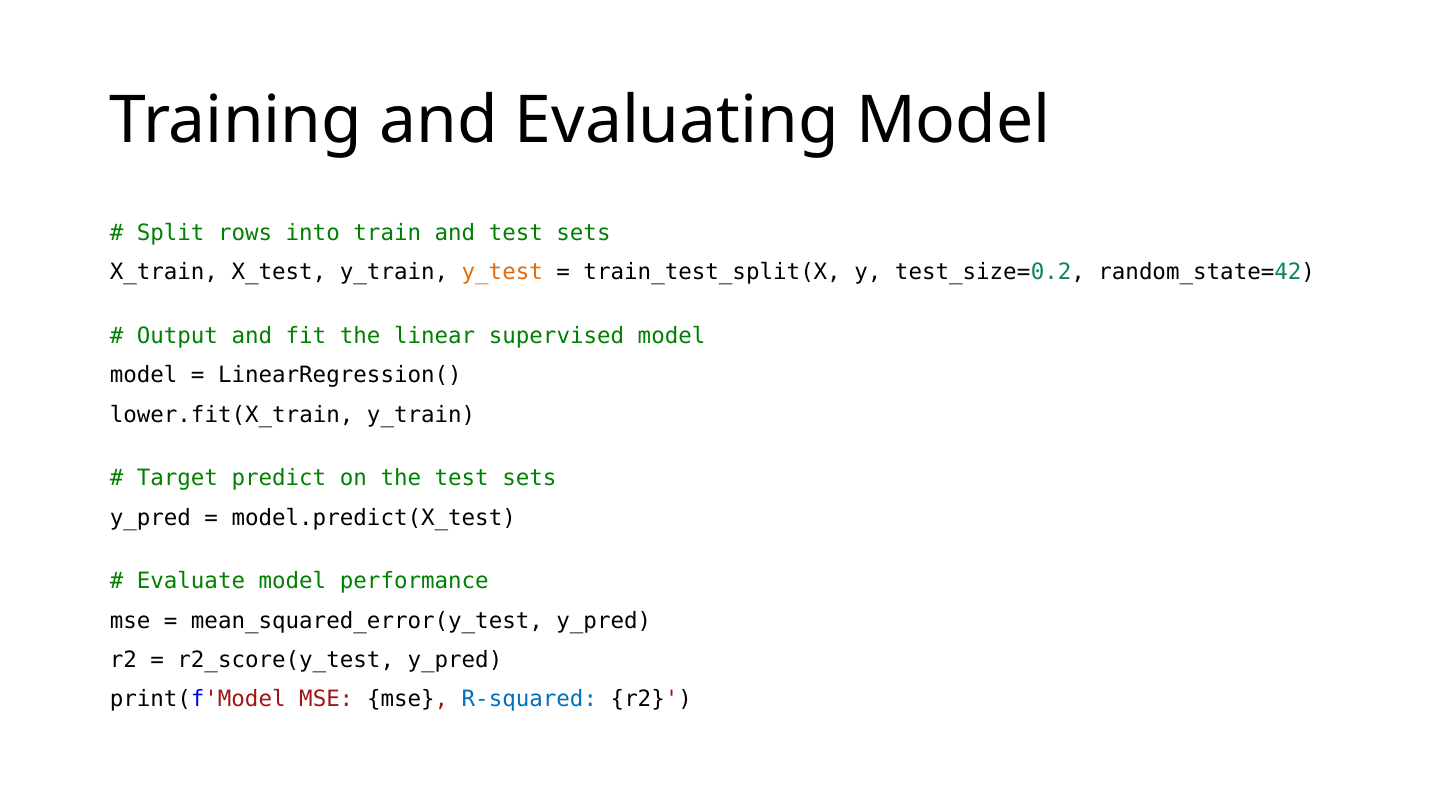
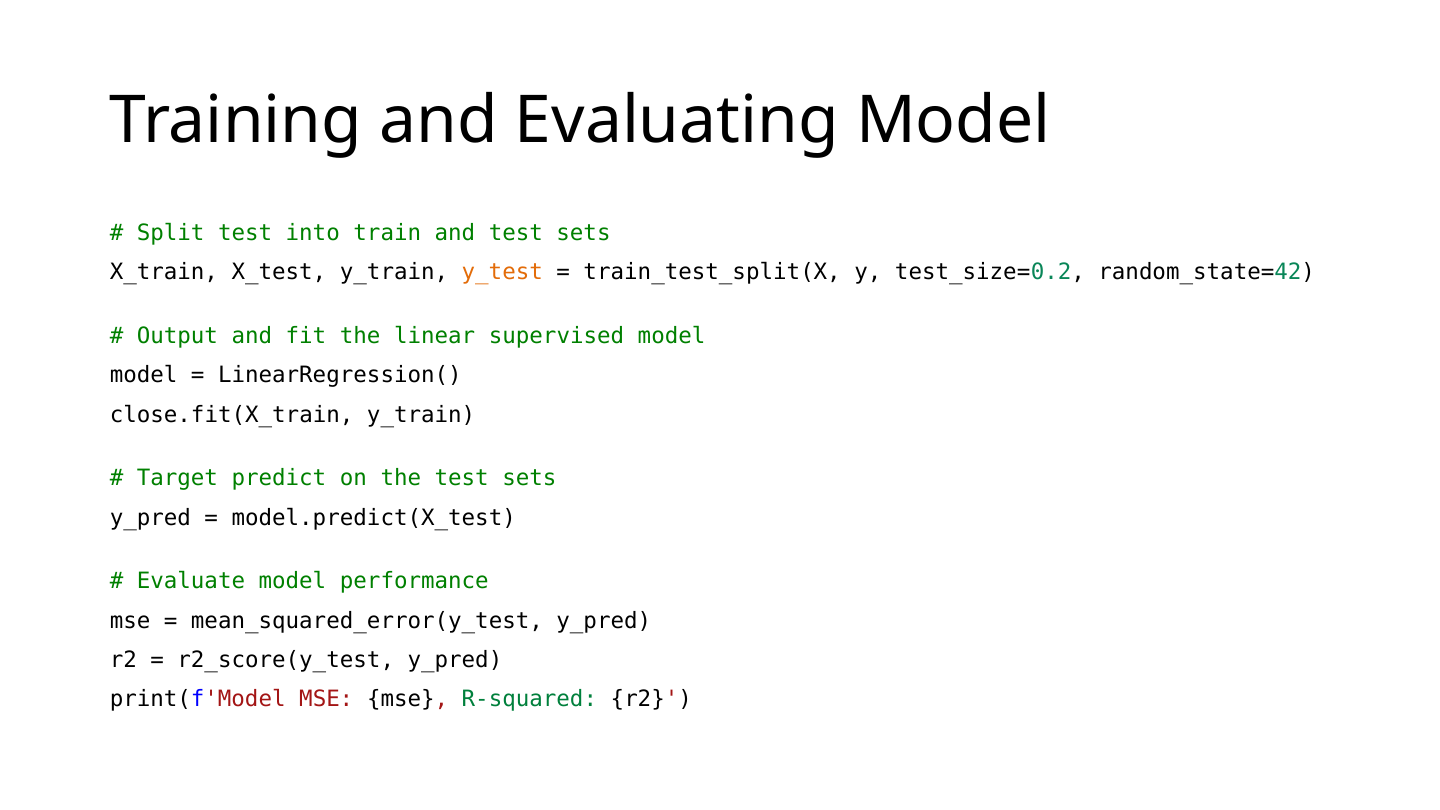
Split rows: rows -> test (245, 233)
lower.fit(X_train: lower.fit(X_train -> close.fit(X_train (232, 415)
R-squared colour: blue -> green (529, 699)
